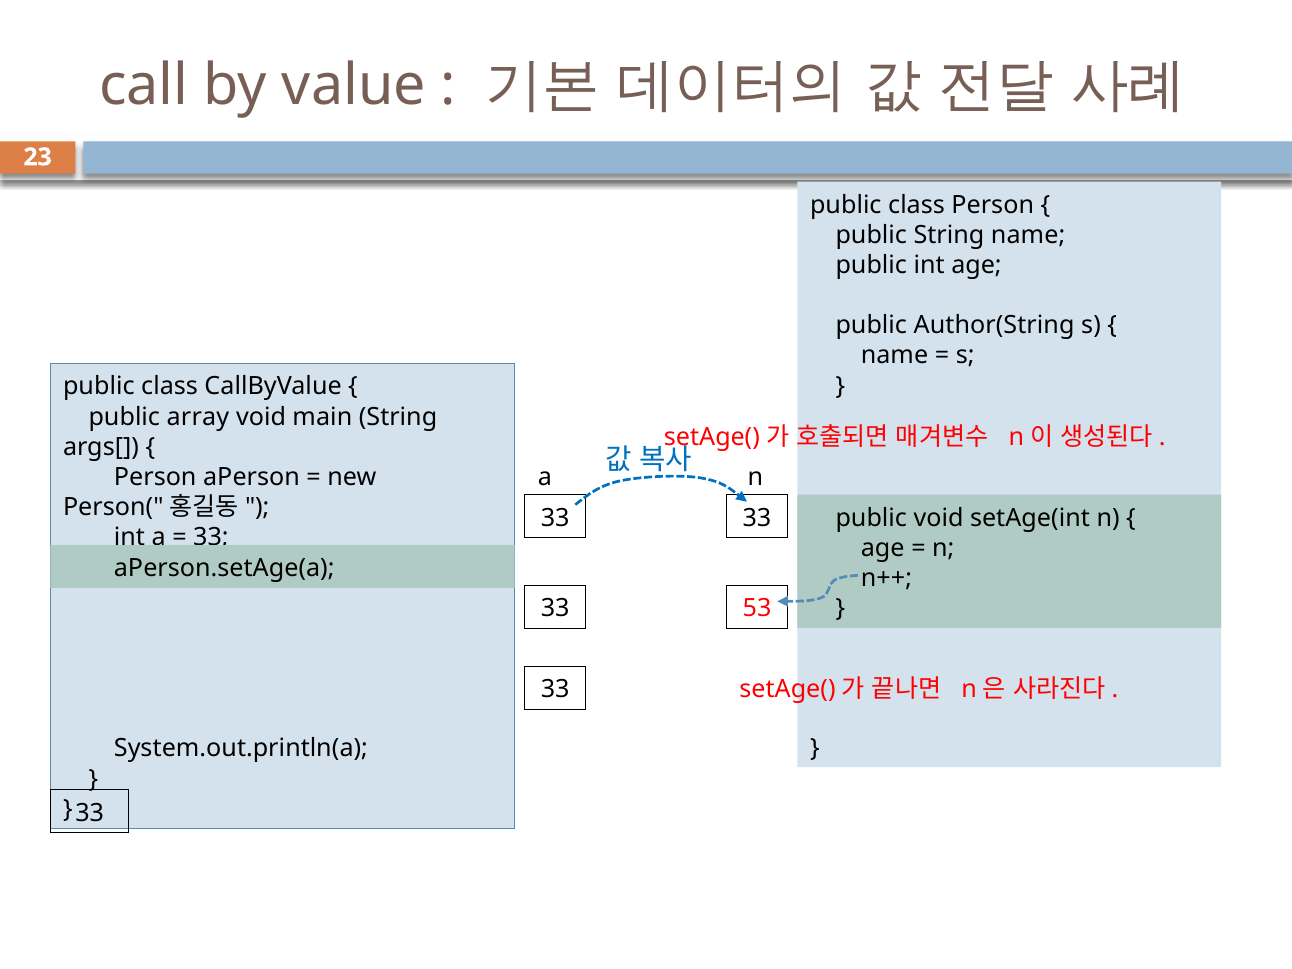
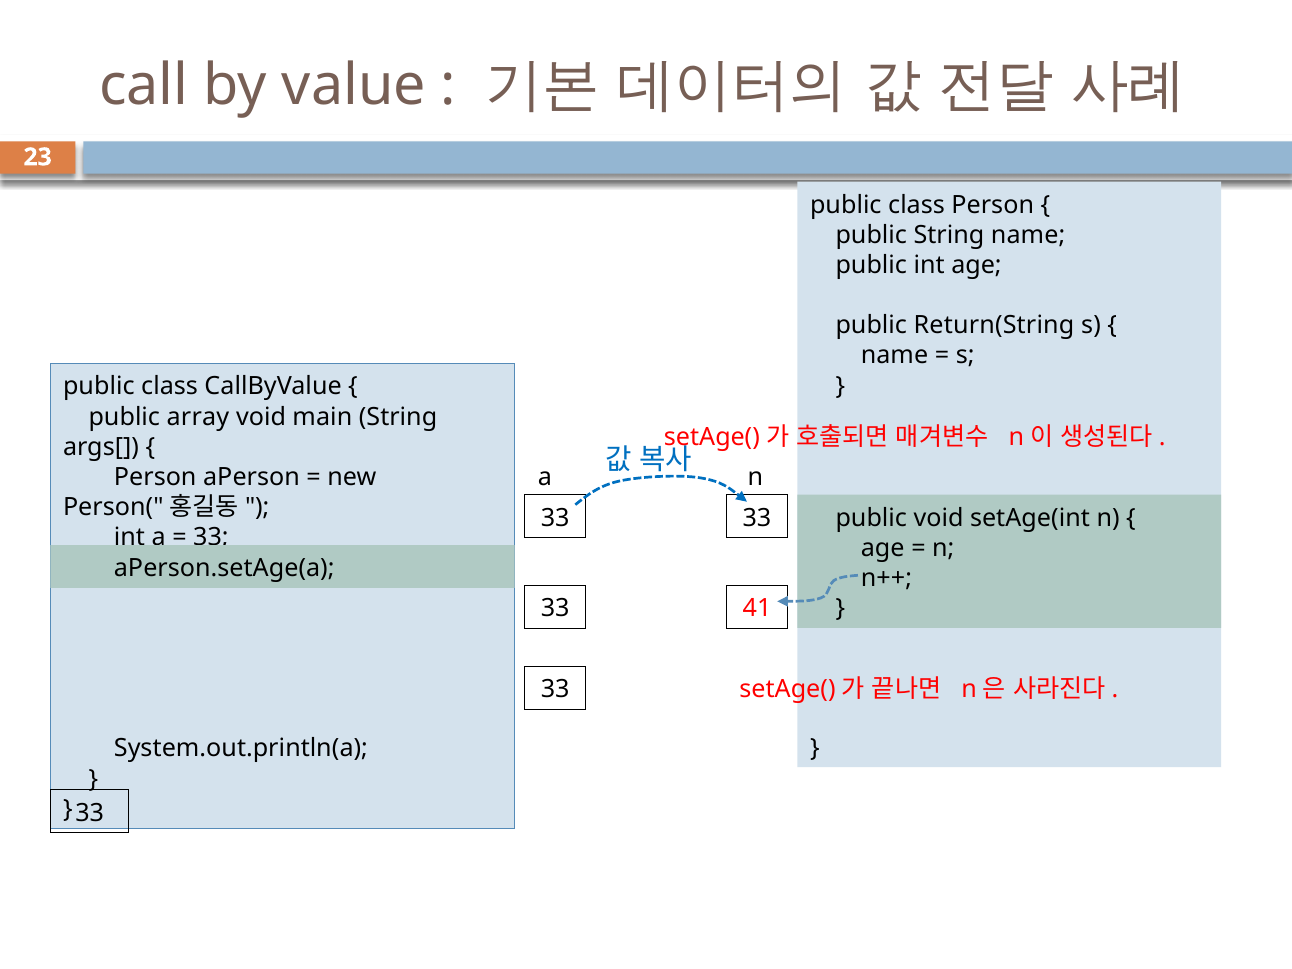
Author(String: Author(String -> Return(String (994, 326)
53: 53 -> 41 (757, 609)
